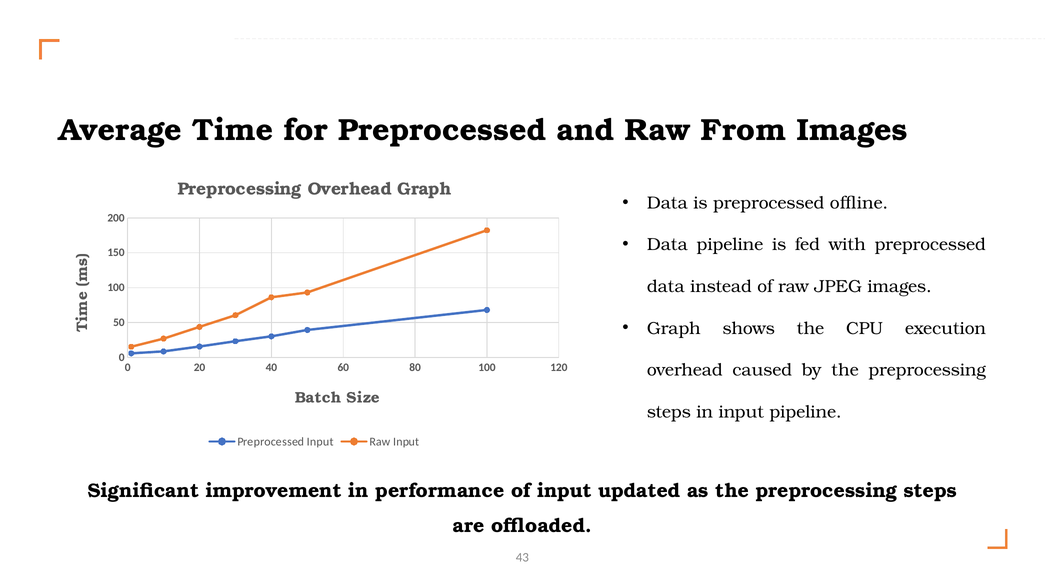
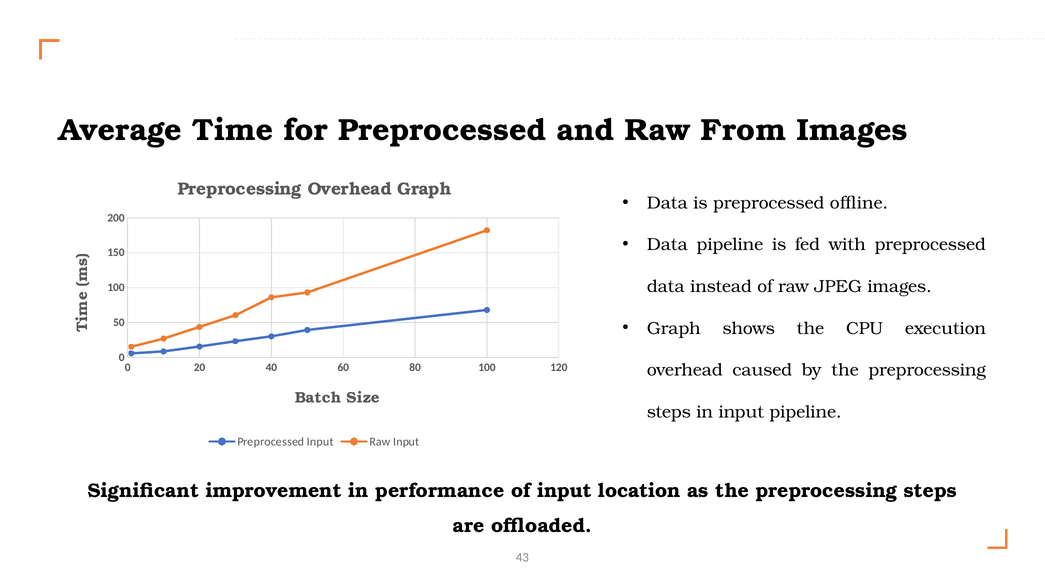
updated: updated -> location (640, 491)
